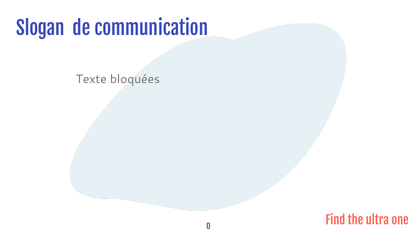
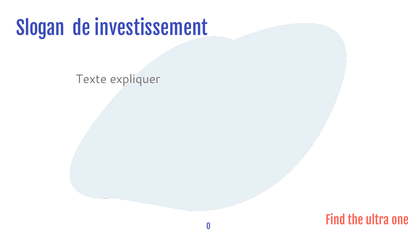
communication: communication -> investissement (151, 29)
bloquées: bloquées -> expliquer (135, 79)
